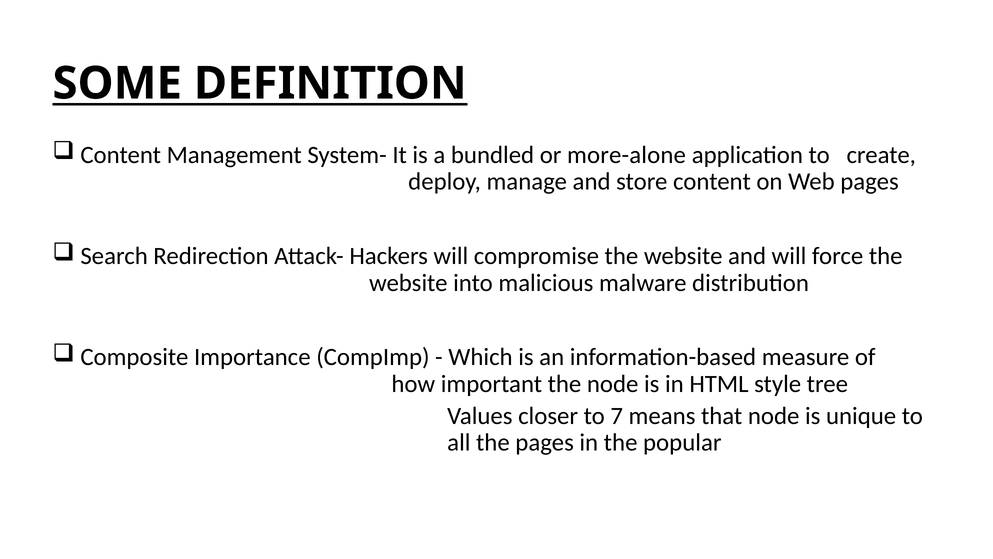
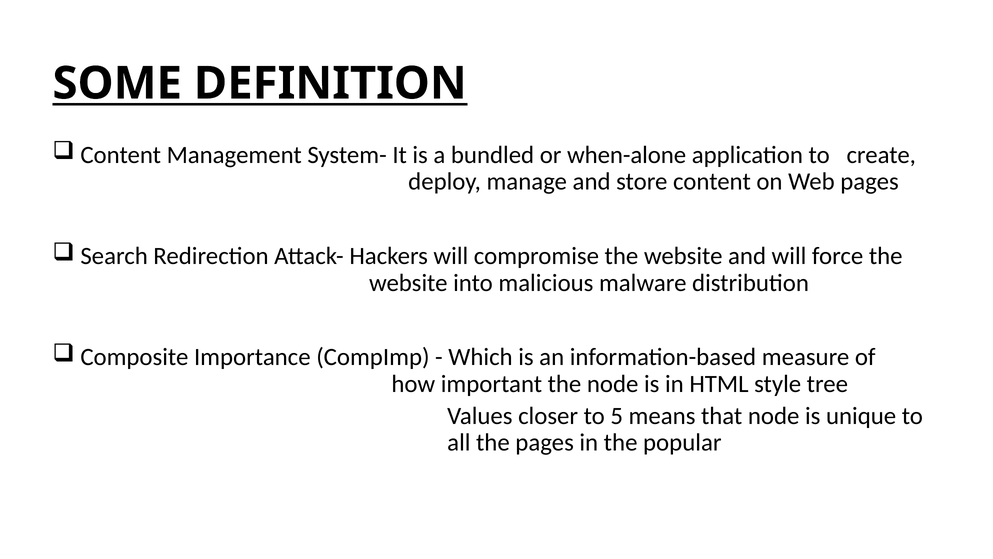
more-alone: more-alone -> when-alone (627, 155)
7: 7 -> 5 (617, 416)
